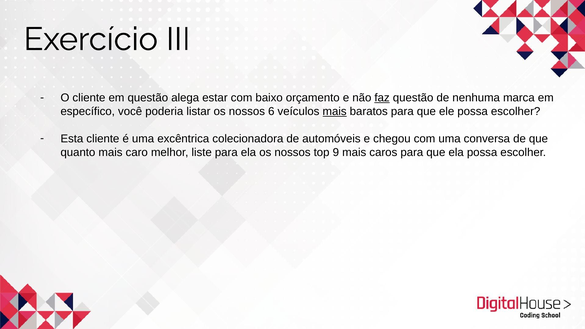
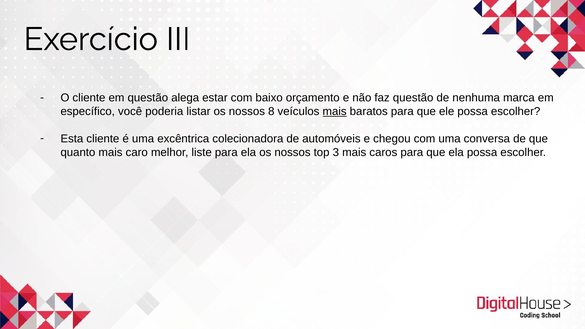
faz underline: present -> none (382, 98)
6: 6 -> 8 (271, 112)
9: 9 -> 3 (336, 153)
